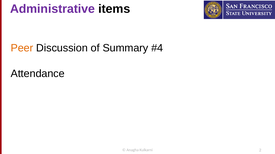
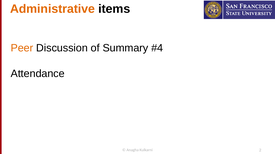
Administrative colour: purple -> orange (52, 9)
